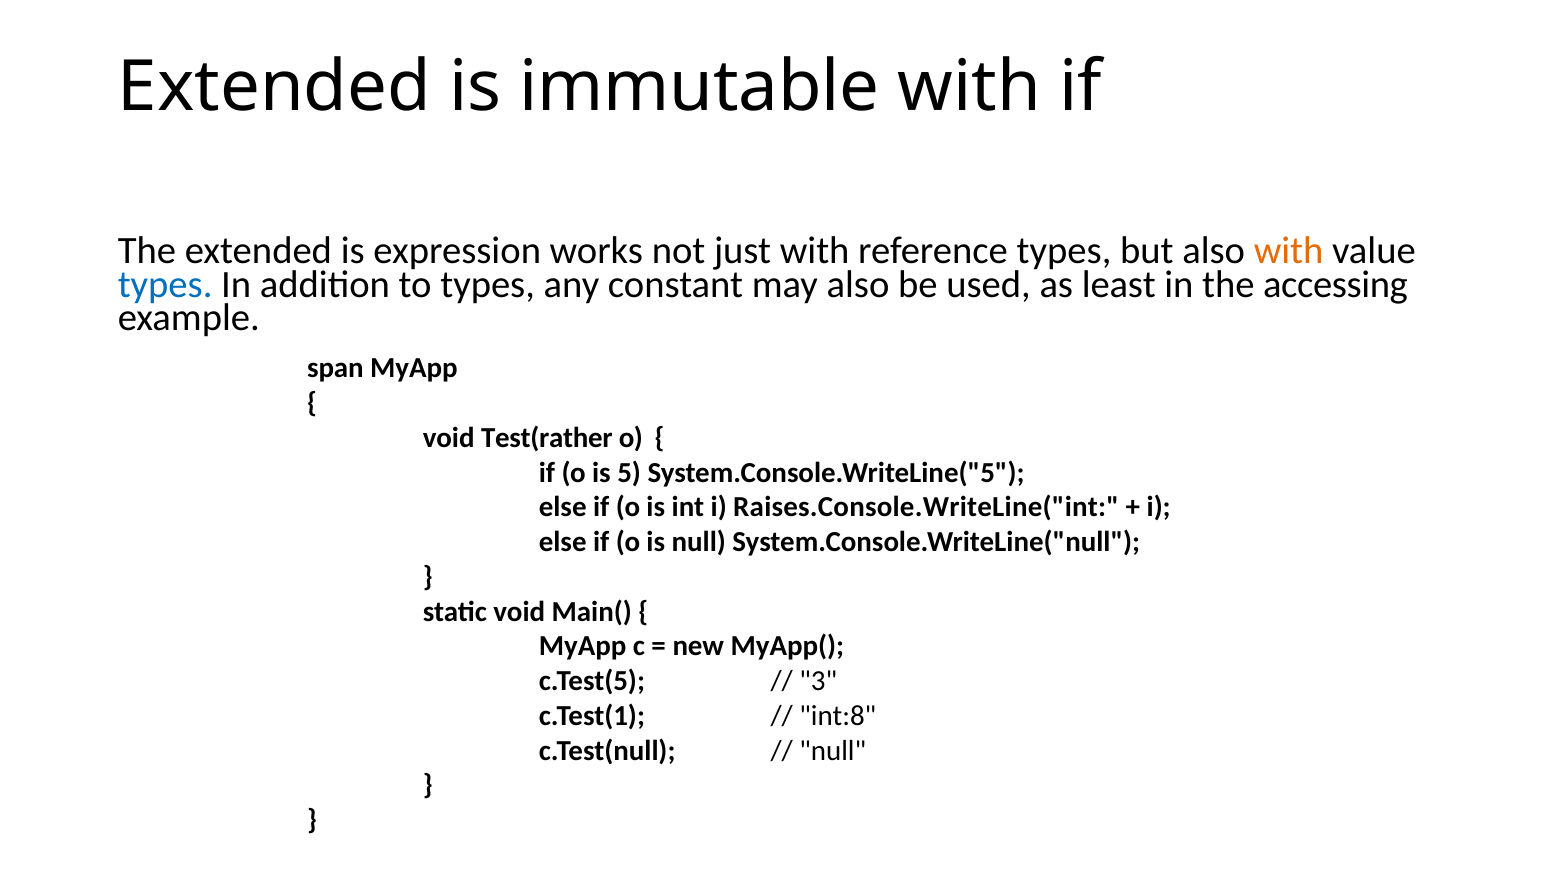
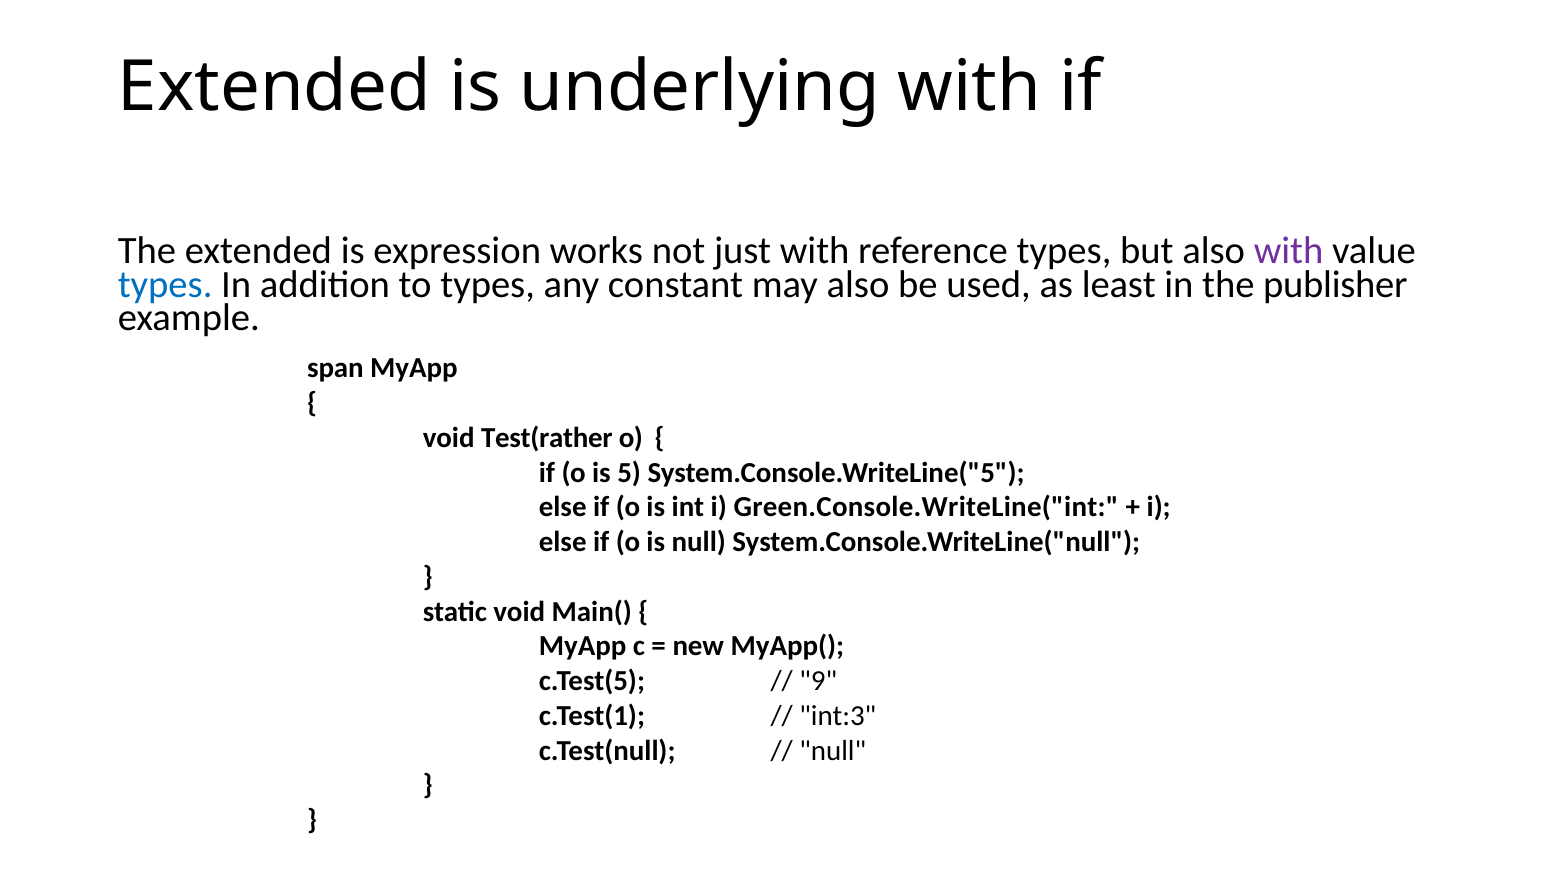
immutable: immutable -> underlying (700, 87)
with colour: orange -> purple (1289, 251)
accessing: accessing -> publisher (1335, 284)
Raises.Console.WriteLine("int: Raises.Console.WriteLine("int -> Green.Console.WriteLine("int (926, 507)
3: 3 -> 9 (818, 681)
int:8: int:8 -> int:3 (838, 716)
